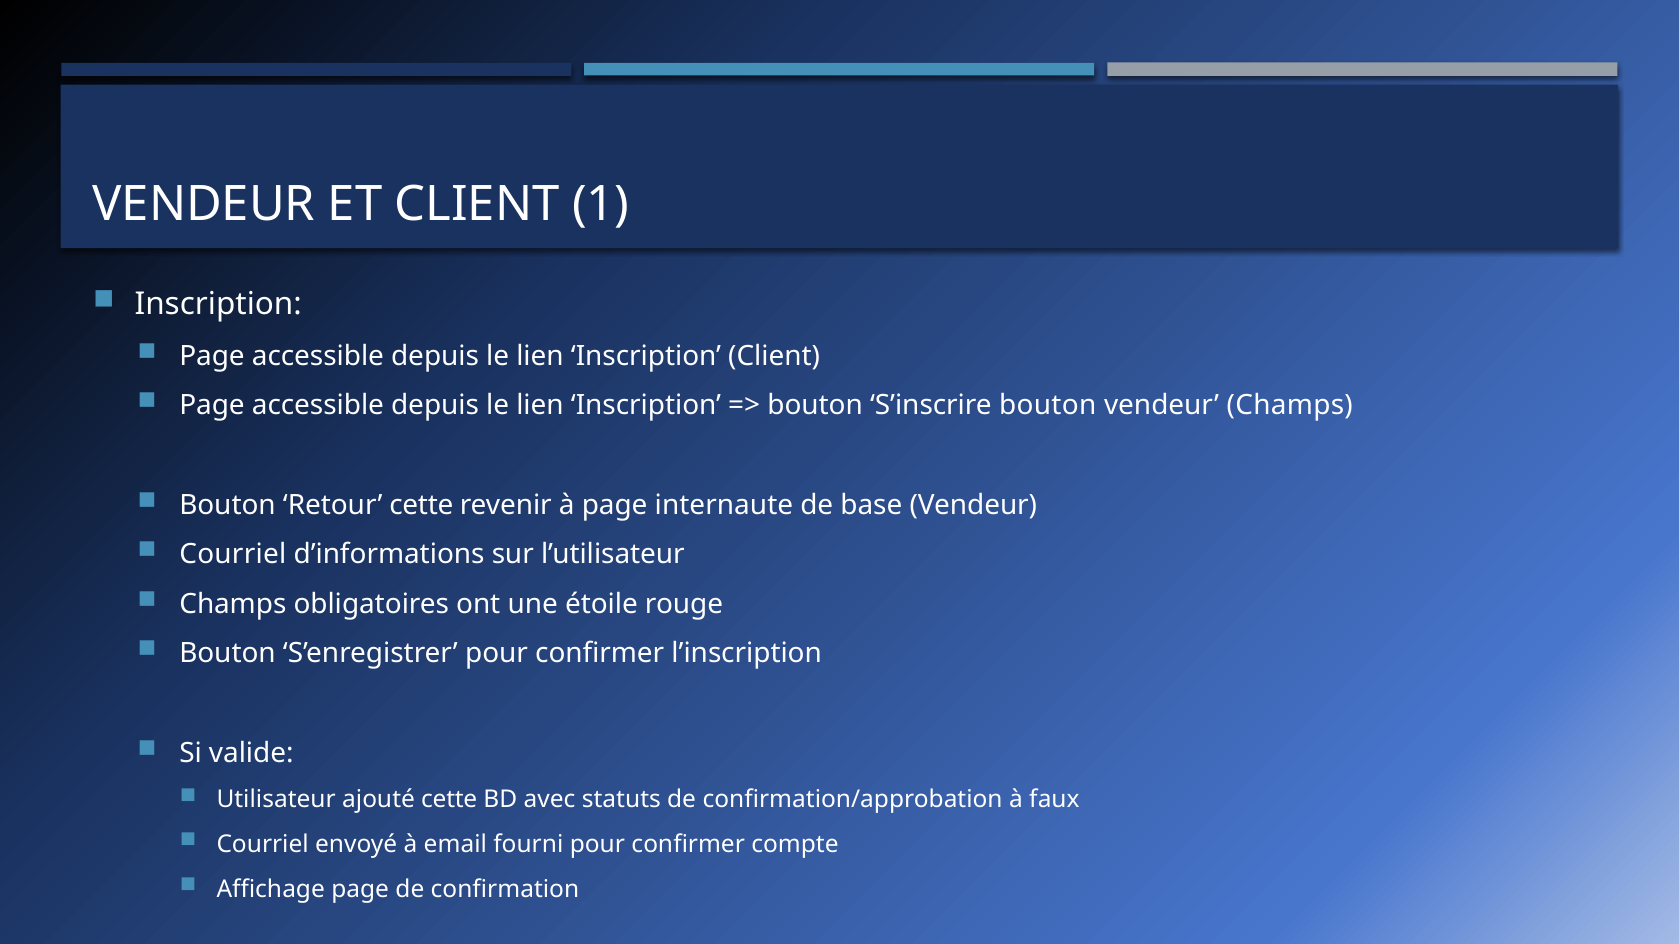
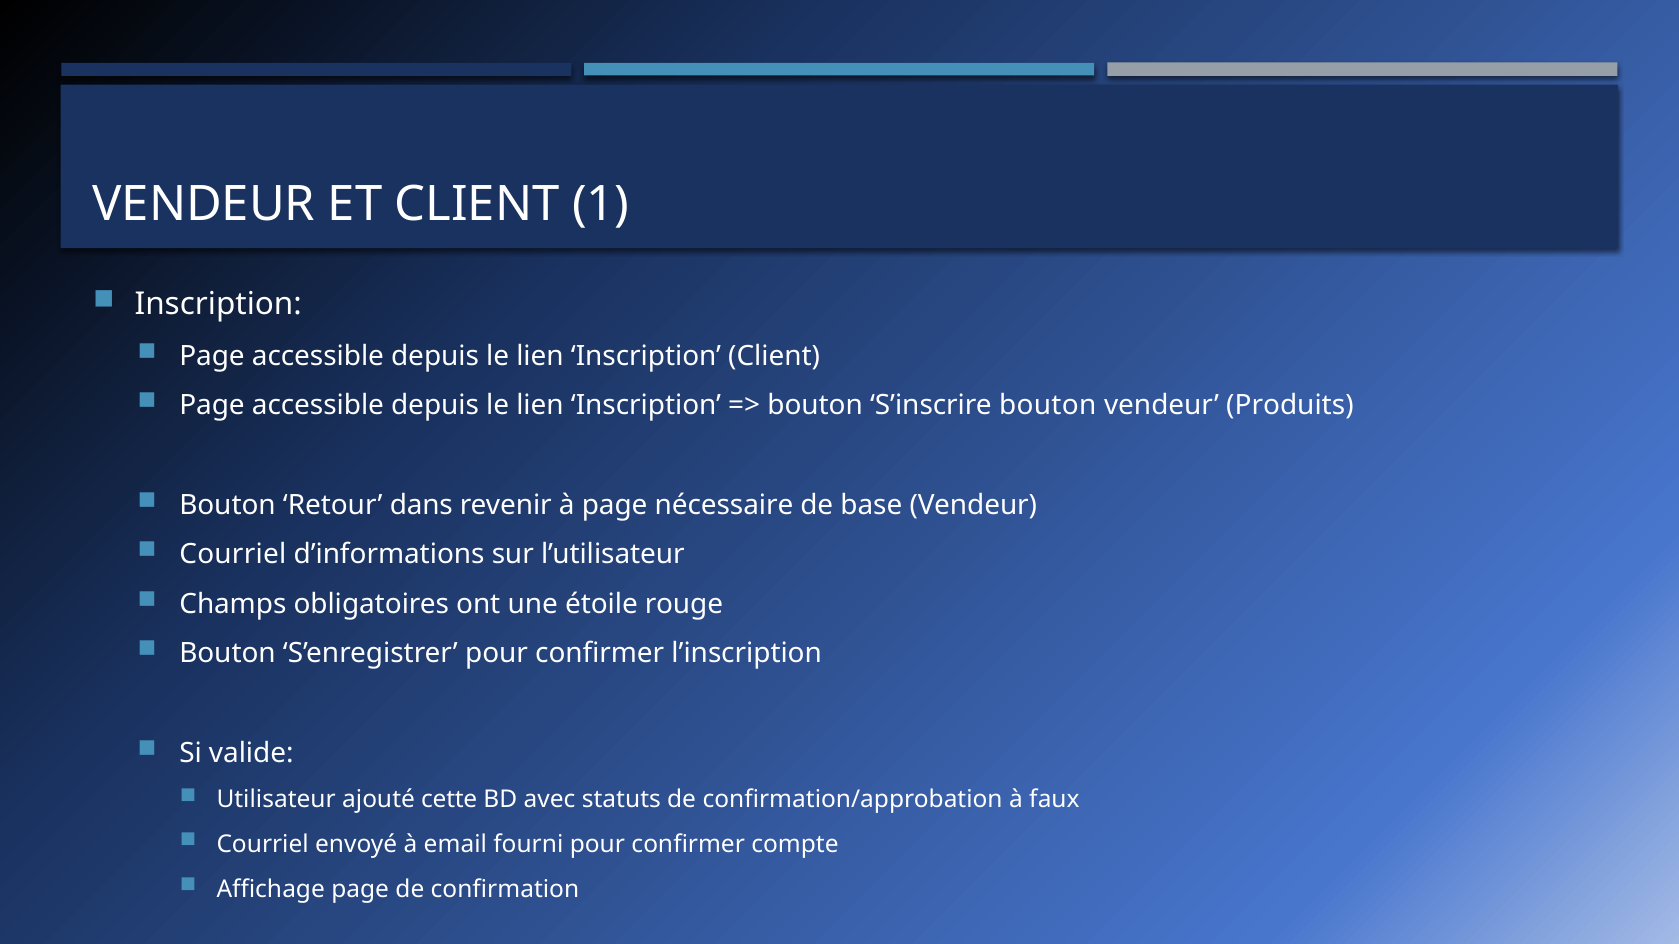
vendeur Champs: Champs -> Produits (1290, 406)
Retour cette: cette -> dans (421, 505)
internaute: internaute -> nécessaire (724, 505)
